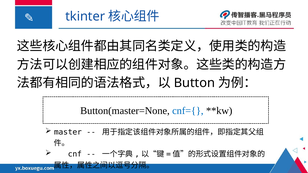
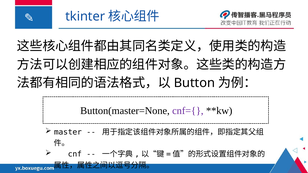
cnf={ colour: blue -> purple (188, 111)
